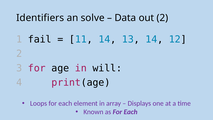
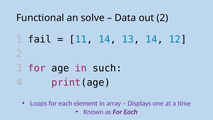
Identifiers: Identifiers -> Functional (40, 18)
will: will -> such (107, 68)
